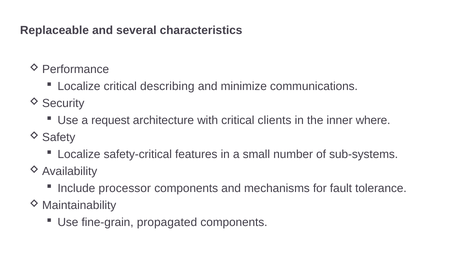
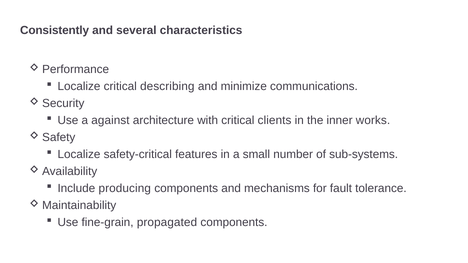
Replaceable: Replaceable -> Consistently (55, 30)
request: request -> against (110, 120)
where: where -> works (373, 120)
processor: processor -> producing (125, 189)
